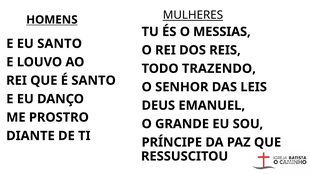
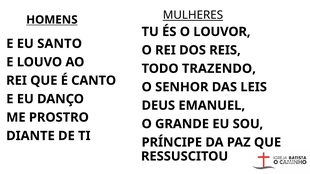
MESSIAS: MESSIAS -> LOUVOR (222, 32)
É SANTO: SANTO -> CANTO (94, 81)
